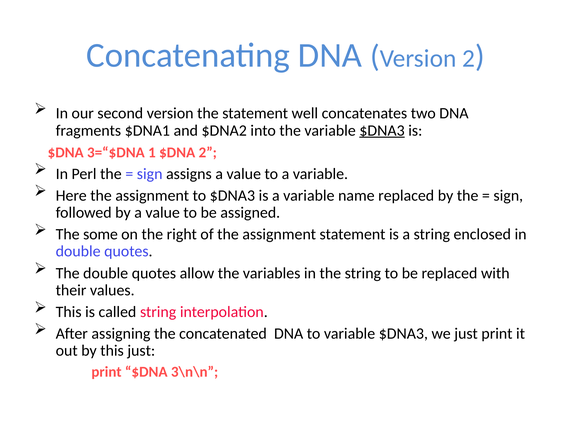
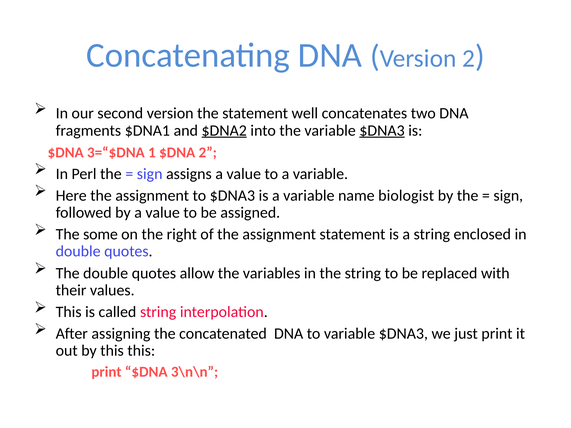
$DNA2 underline: none -> present (224, 131)
name replaced: replaced -> biologist (406, 196)
this just: just -> this (141, 351)
